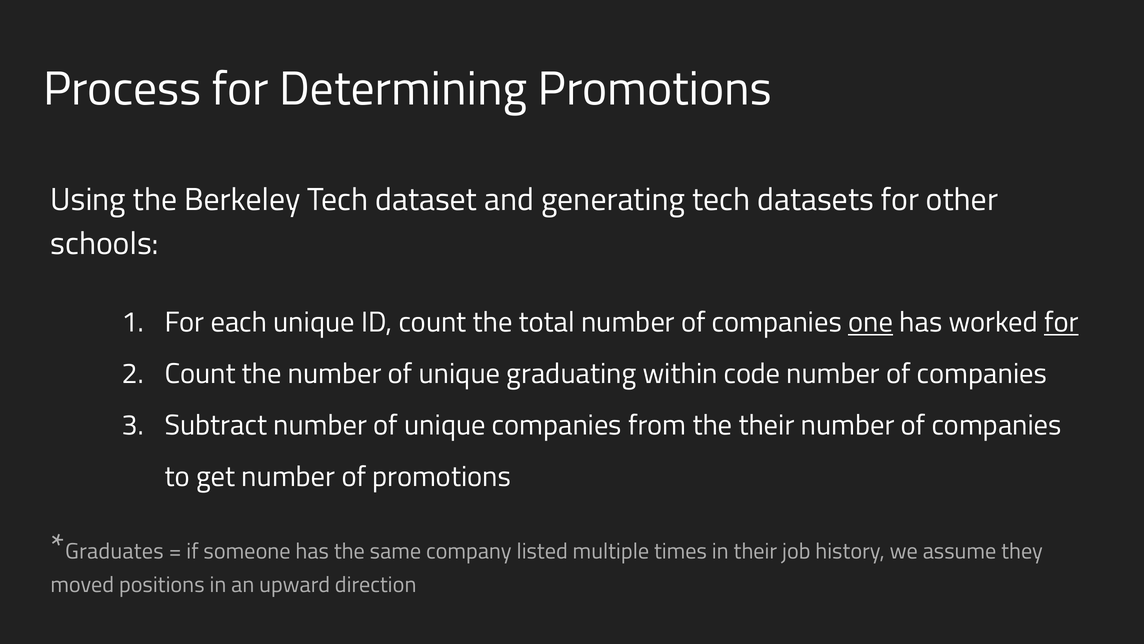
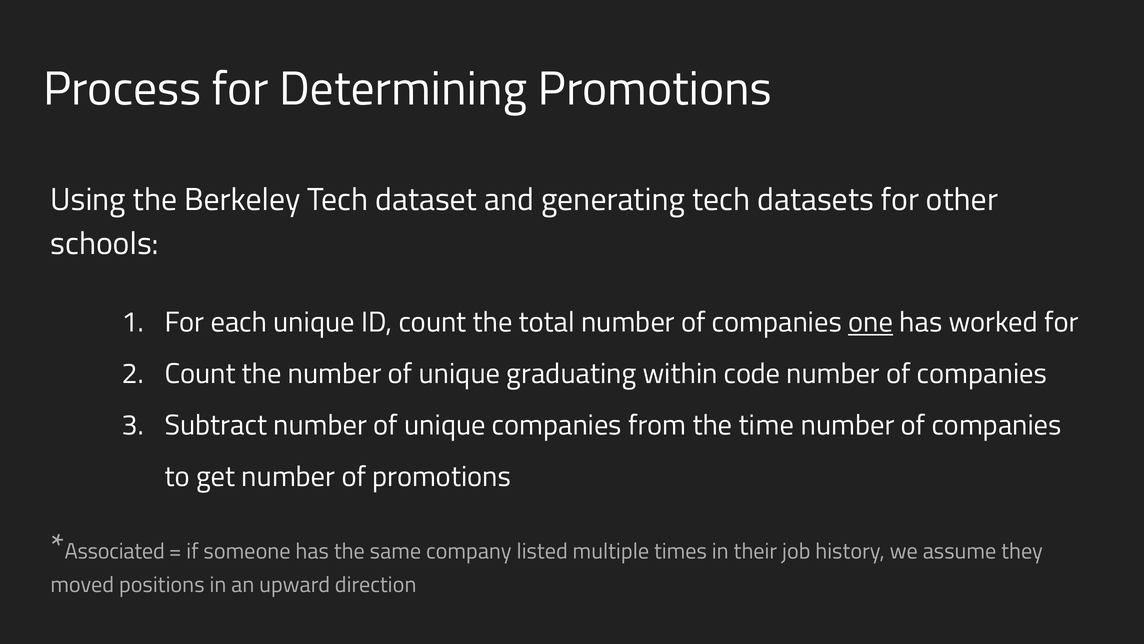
for underline: present -> none (1061, 322)
the their: their -> time (766, 425)
Graduates: Graduates -> Associated (115, 551)
